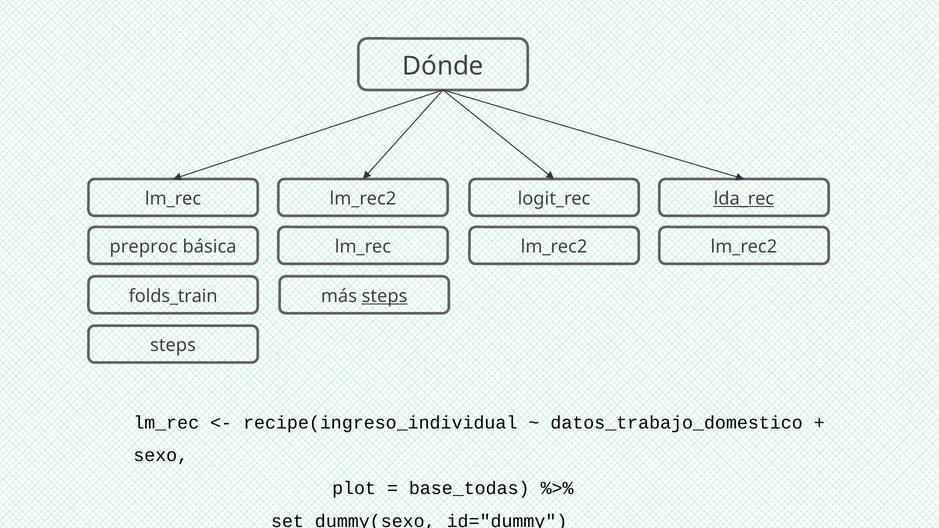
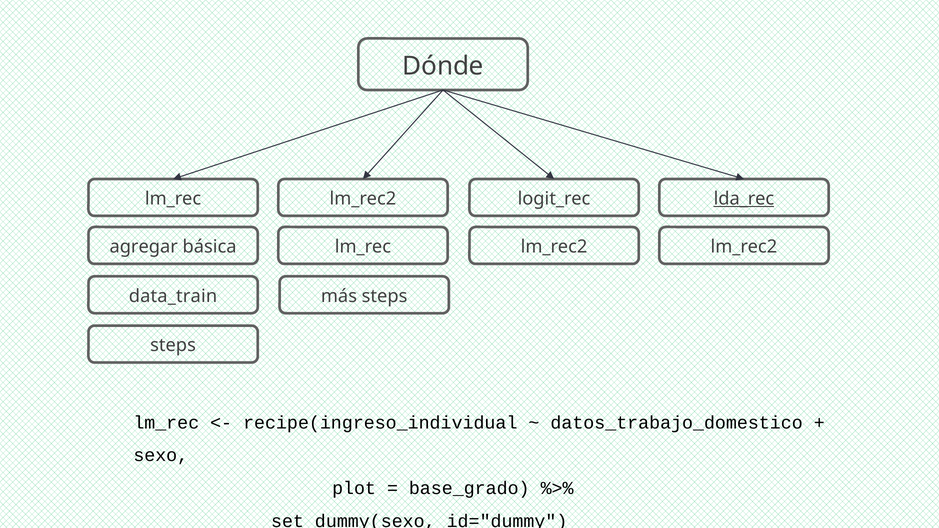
preproc: preproc -> agregar (144, 247)
folds_train: folds_train -> data_train (173, 296)
steps underline: present -> none (385, 296)
base_todas: base_todas -> base_grado (469, 489)
